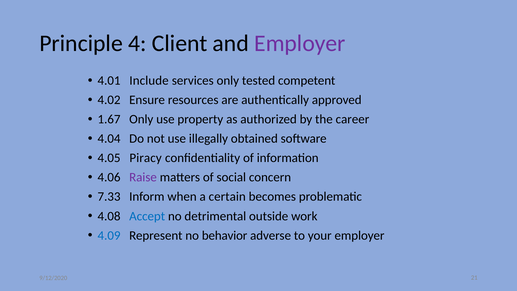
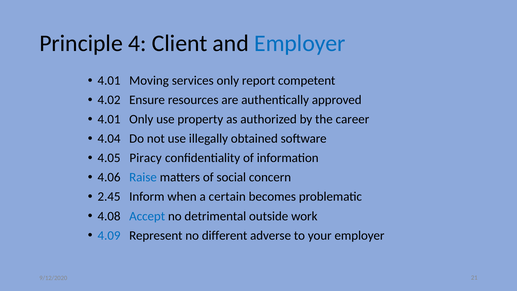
Employer colour: purple -> blue (300, 43)
Include: Include -> Moving (149, 81)
tested: tested -> report (259, 81)
1.67: 1.67 -> 4.01 (109, 119)
Raise colour: purple -> blue (143, 177)
7.33: 7.33 -> 2.45 (109, 197)
behavior: behavior -> different (225, 235)
